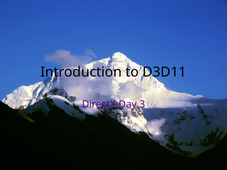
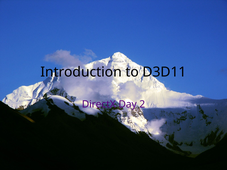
3: 3 -> 2 (142, 104)
